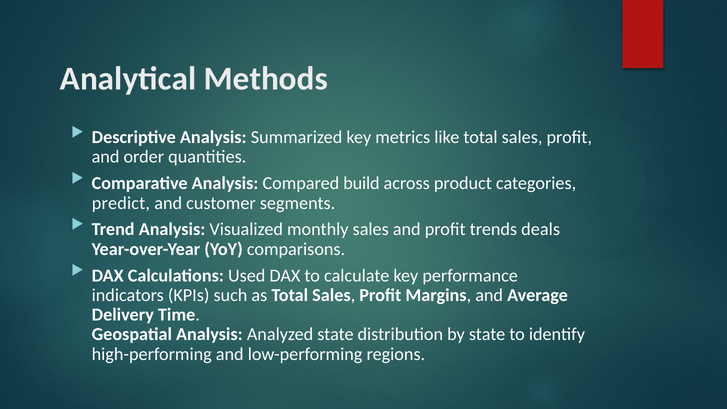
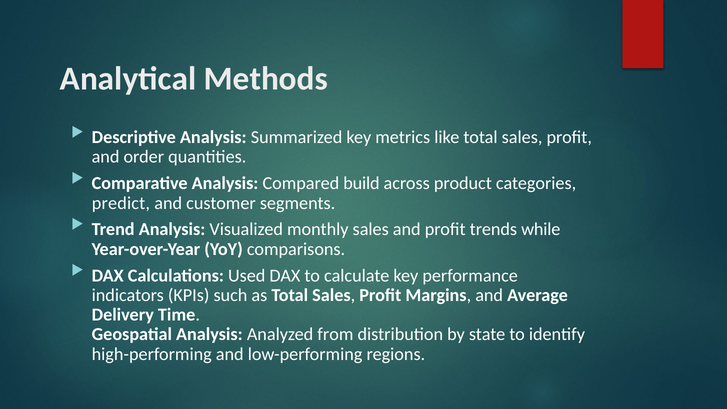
deals: deals -> while (541, 229)
Analyzed state: state -> from (335, 334)
